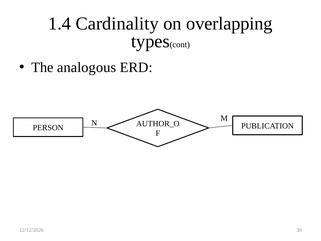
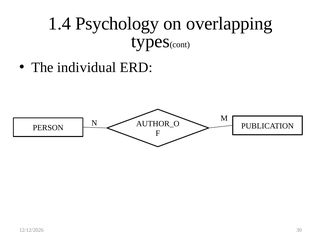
Cardinality: Cardinality -> Psychology (117, 24)
analogous: analogous -> individual (87, 67)
